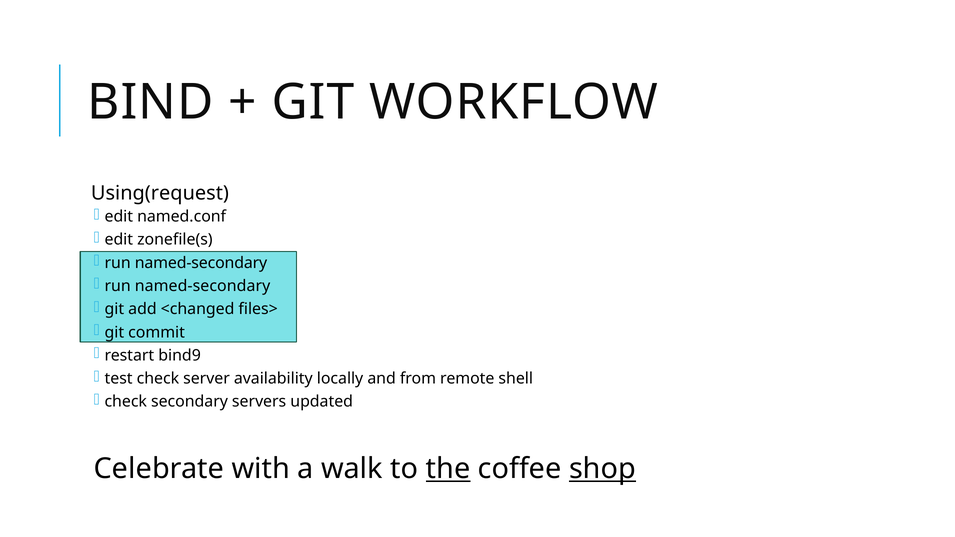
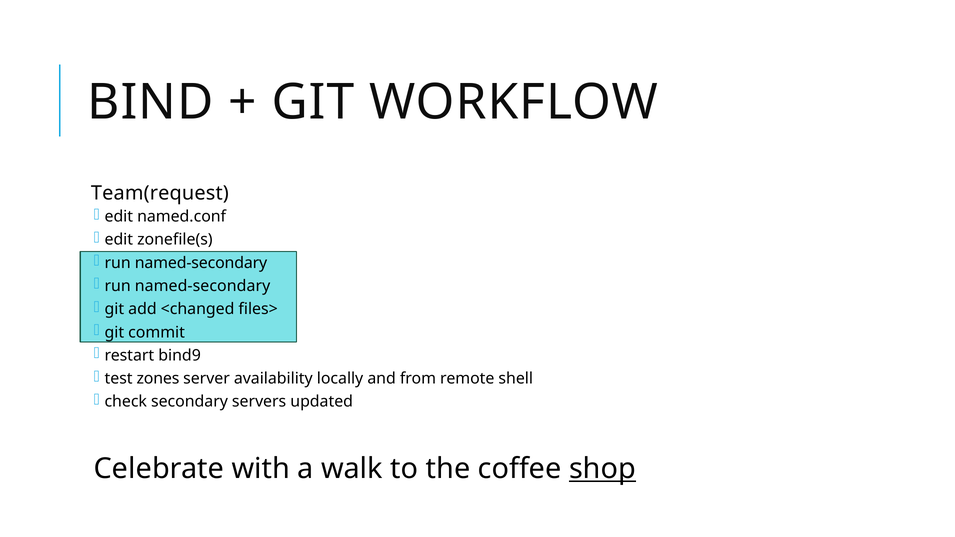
Using(request: Using(request -> Team(request (160, 193)
test check: check -> zones (158, 379)
the underline: present -> none (448, 469)
